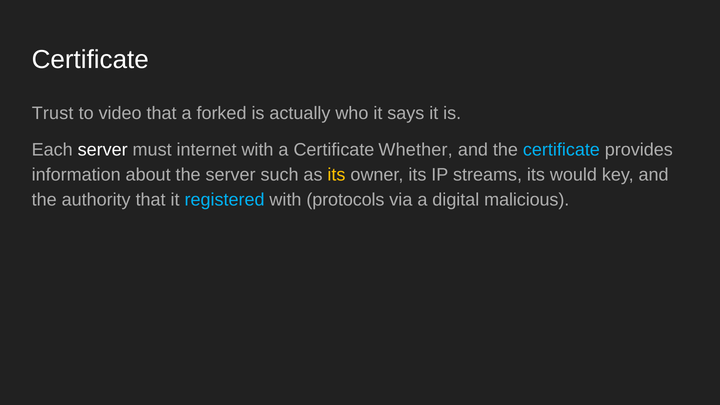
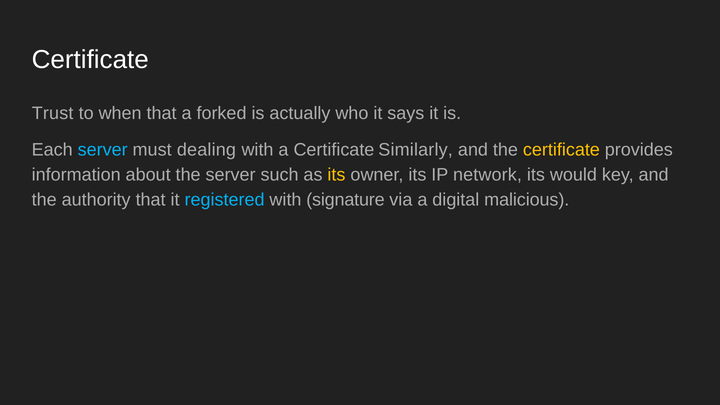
video: video -> when (120, 113)
server colour: white -> light blue (103, 150)
internet: internet -> dealing (206, 150)
Whether: Whether -> Similarly (416, 150)
certificate colour: light blue -> yellow (561, 150)
streams: streams -> network (487, 175)
protocols: protocols -> signature (345, 200)
